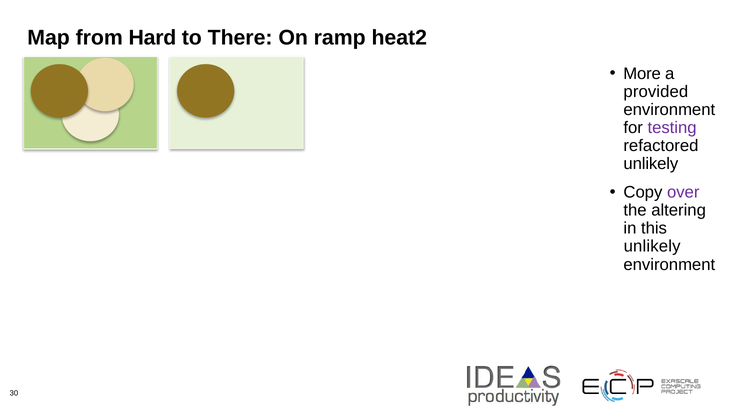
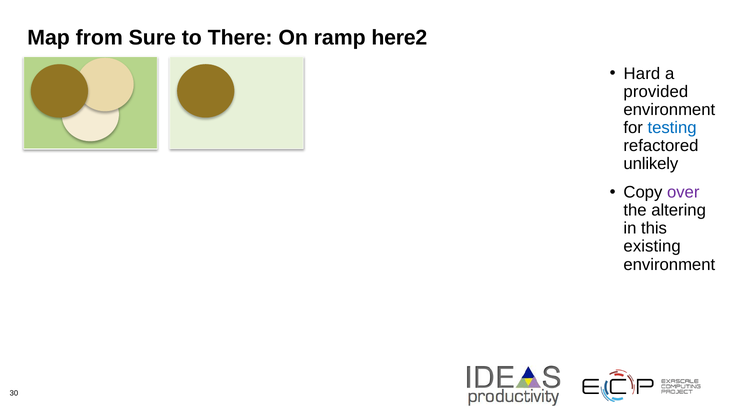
Hard: Hard -> Sure (152, 38)
heat2: heat2 -> here2 (399, 38)
More: More -> Hard (642, 74)
testing colour: purple -> blue (672, 128)
unlikely: unlikely -> existing (652, 247)
